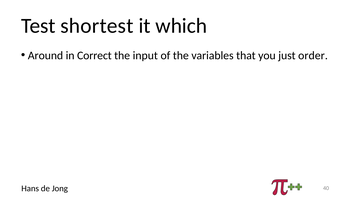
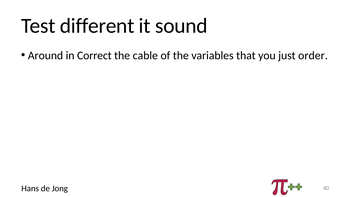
shortest: shortest -> different (97, 26)
which: which -> sound (181, 26)
input: input -> cable (145, 56)
